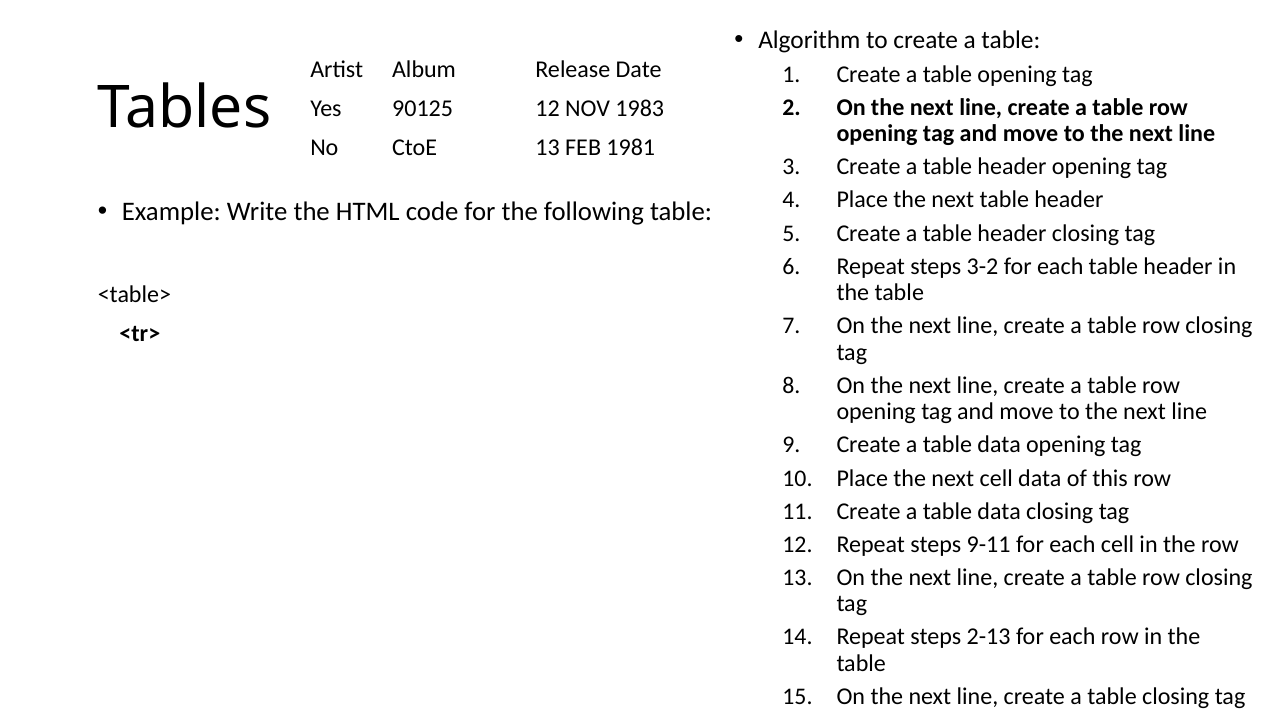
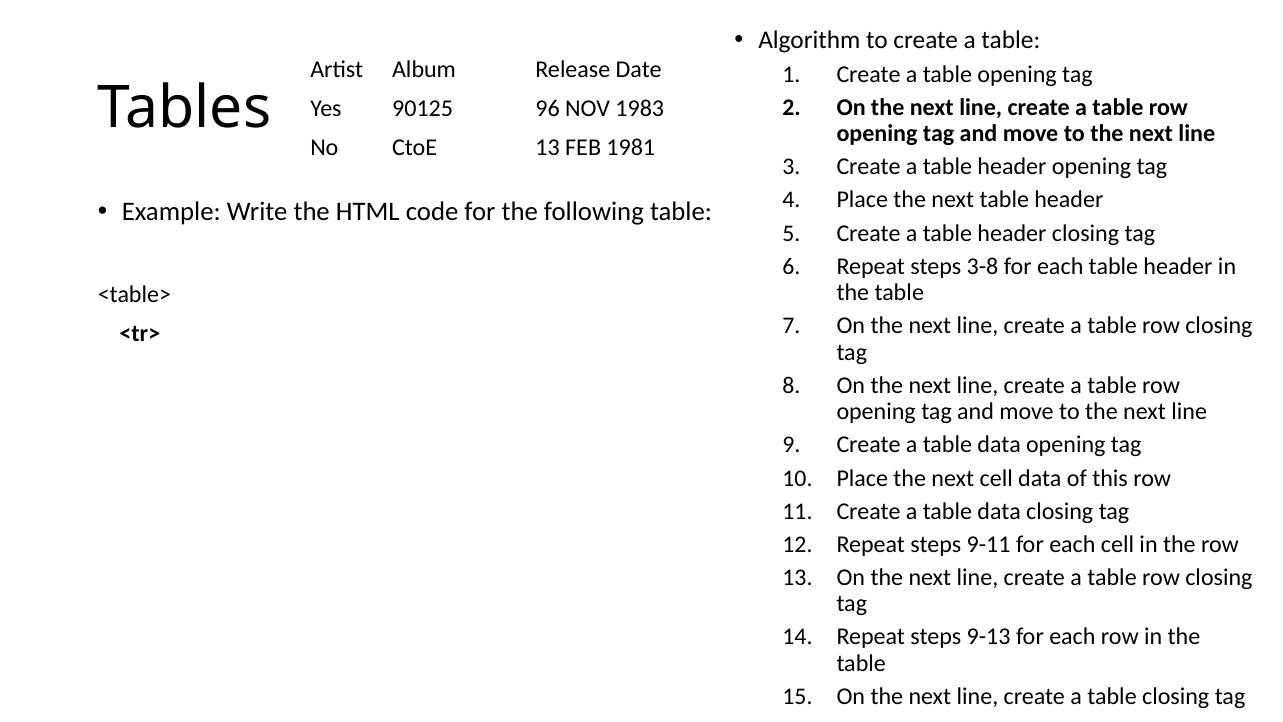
90125 12: 12 -> 96 (548, 108)
3-2: 3-2 -> 3-8 (983, 266)
2-13: 2-13 -> 9-13 (989, 637)
